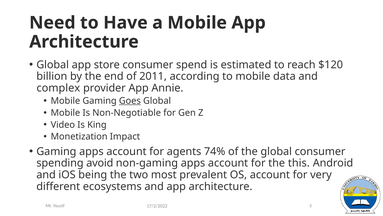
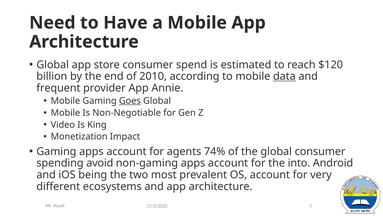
2011: 2011 -> 2010 (153, 76)
data underline: none -> present (284, 76)
complex: complex -> frequent (58, 88)
this: this -> into (299, 163)
